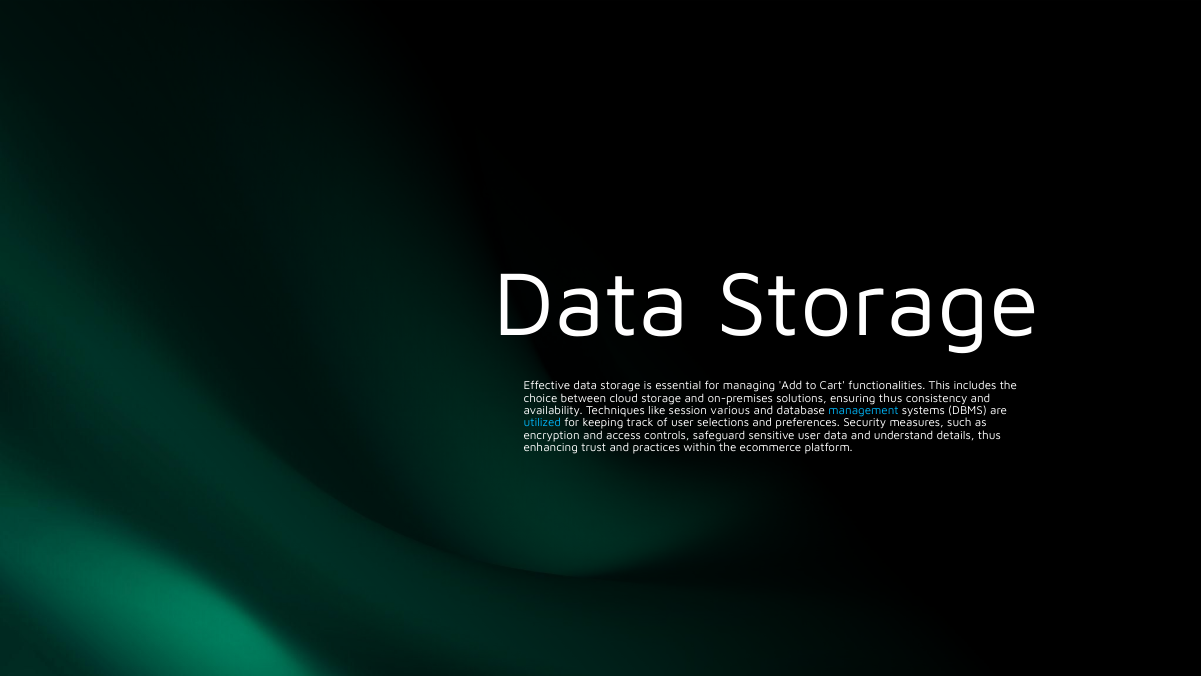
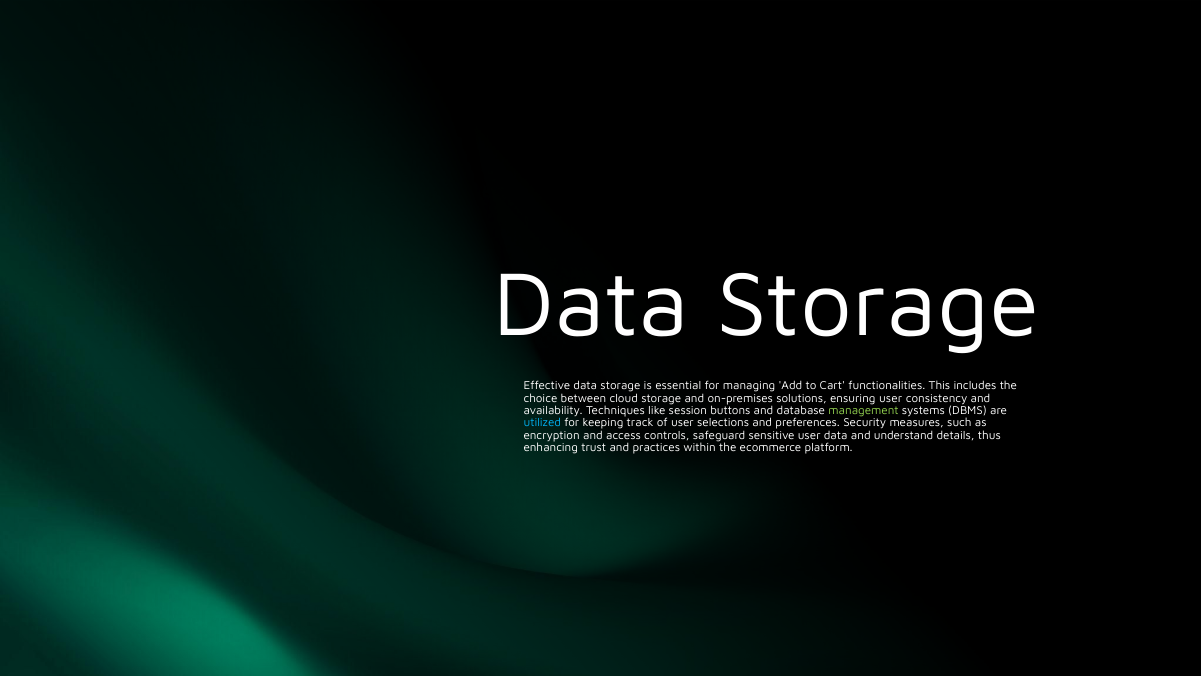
ensuring thus: thus -> user (891, 398)
various: various -> buttons (730, 410)
management colour: light blue -> light green (864, 410)
